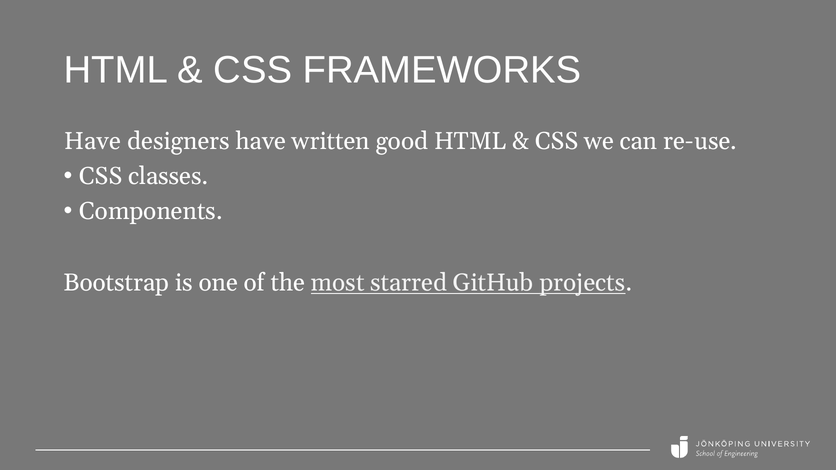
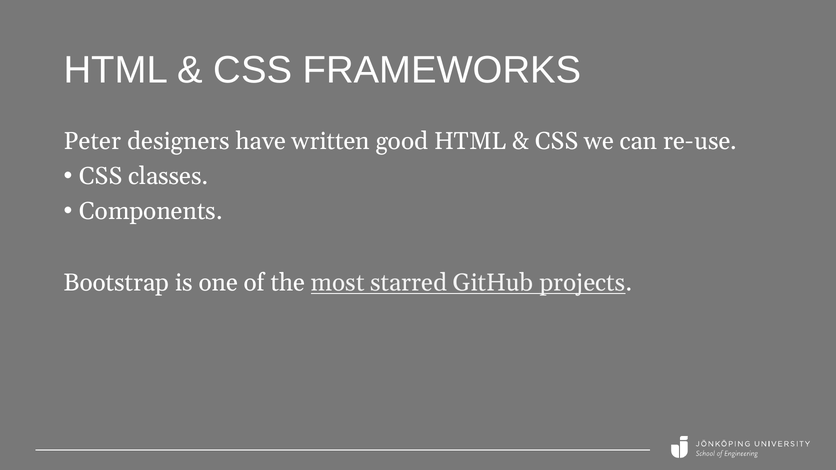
Have: Have -> Peter (93, 141)
